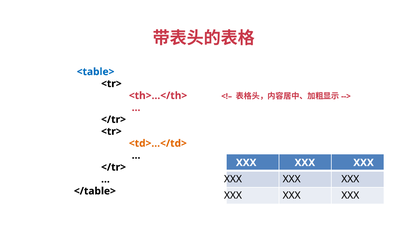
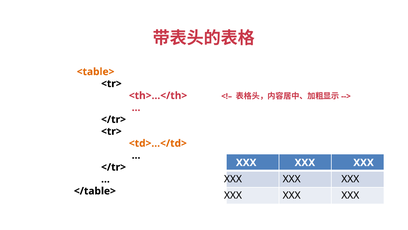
<table> colour: blue -> orange (96, 72)
